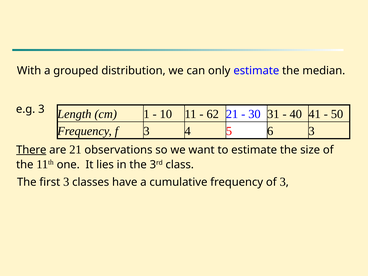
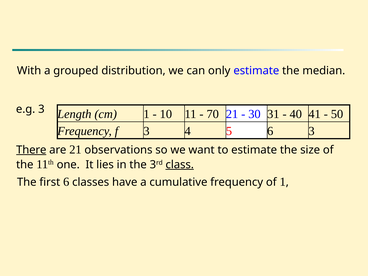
62: 62 -> 70 (213, 114)
class underline: none -> present (180, 165)
first 3: 3 -> 6 (66, 182)
of 3: 3 -> 1 (283, 182)
